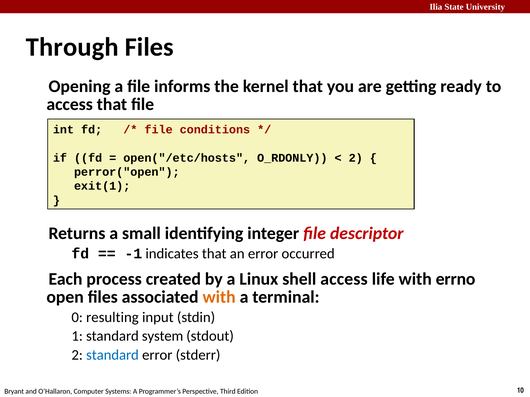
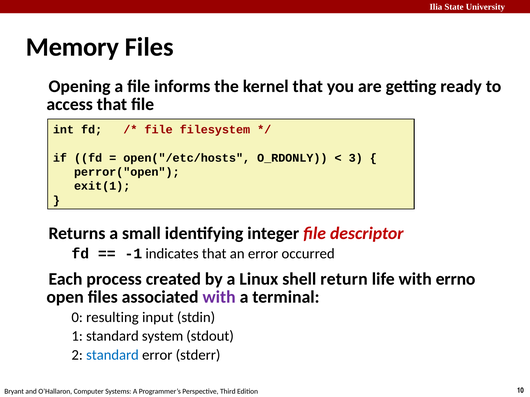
Through: Through -> Memory (72, 47)
conditions: conditions -> filesystem (215, 130)
2: 2 -> 3 (356, 158)
shell access: access -> return (344, 279)
with colour: orange -> purple (219, 297)
